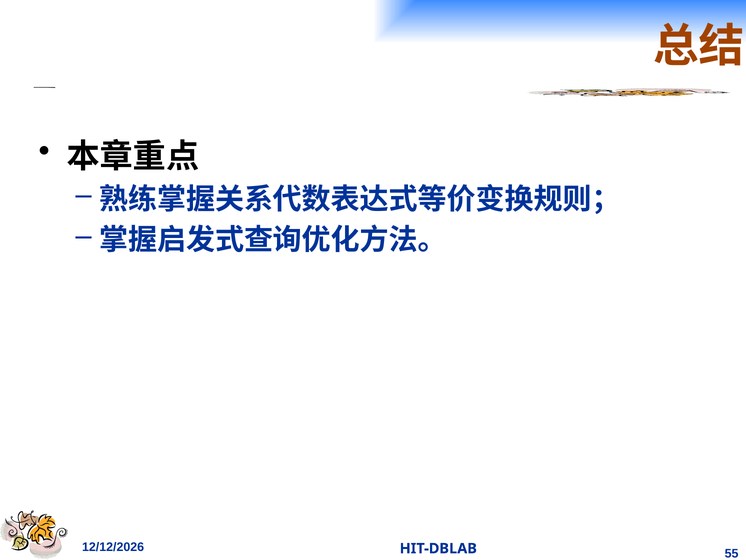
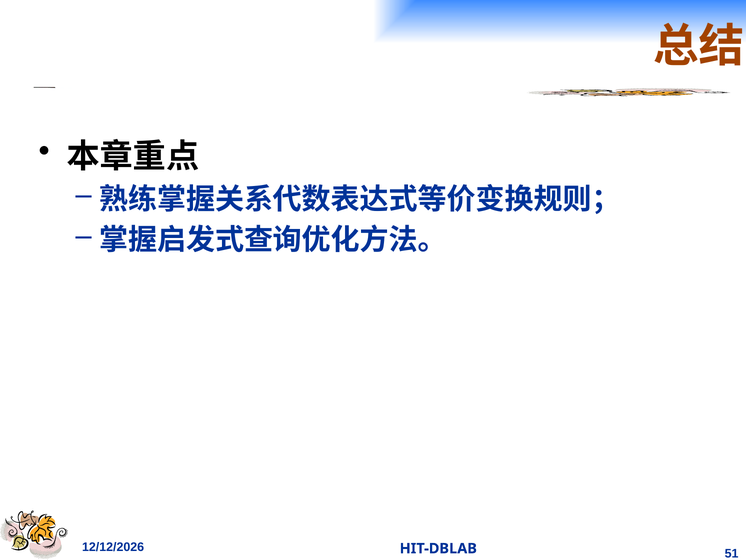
55: 55 -> 51 (732, 553)
